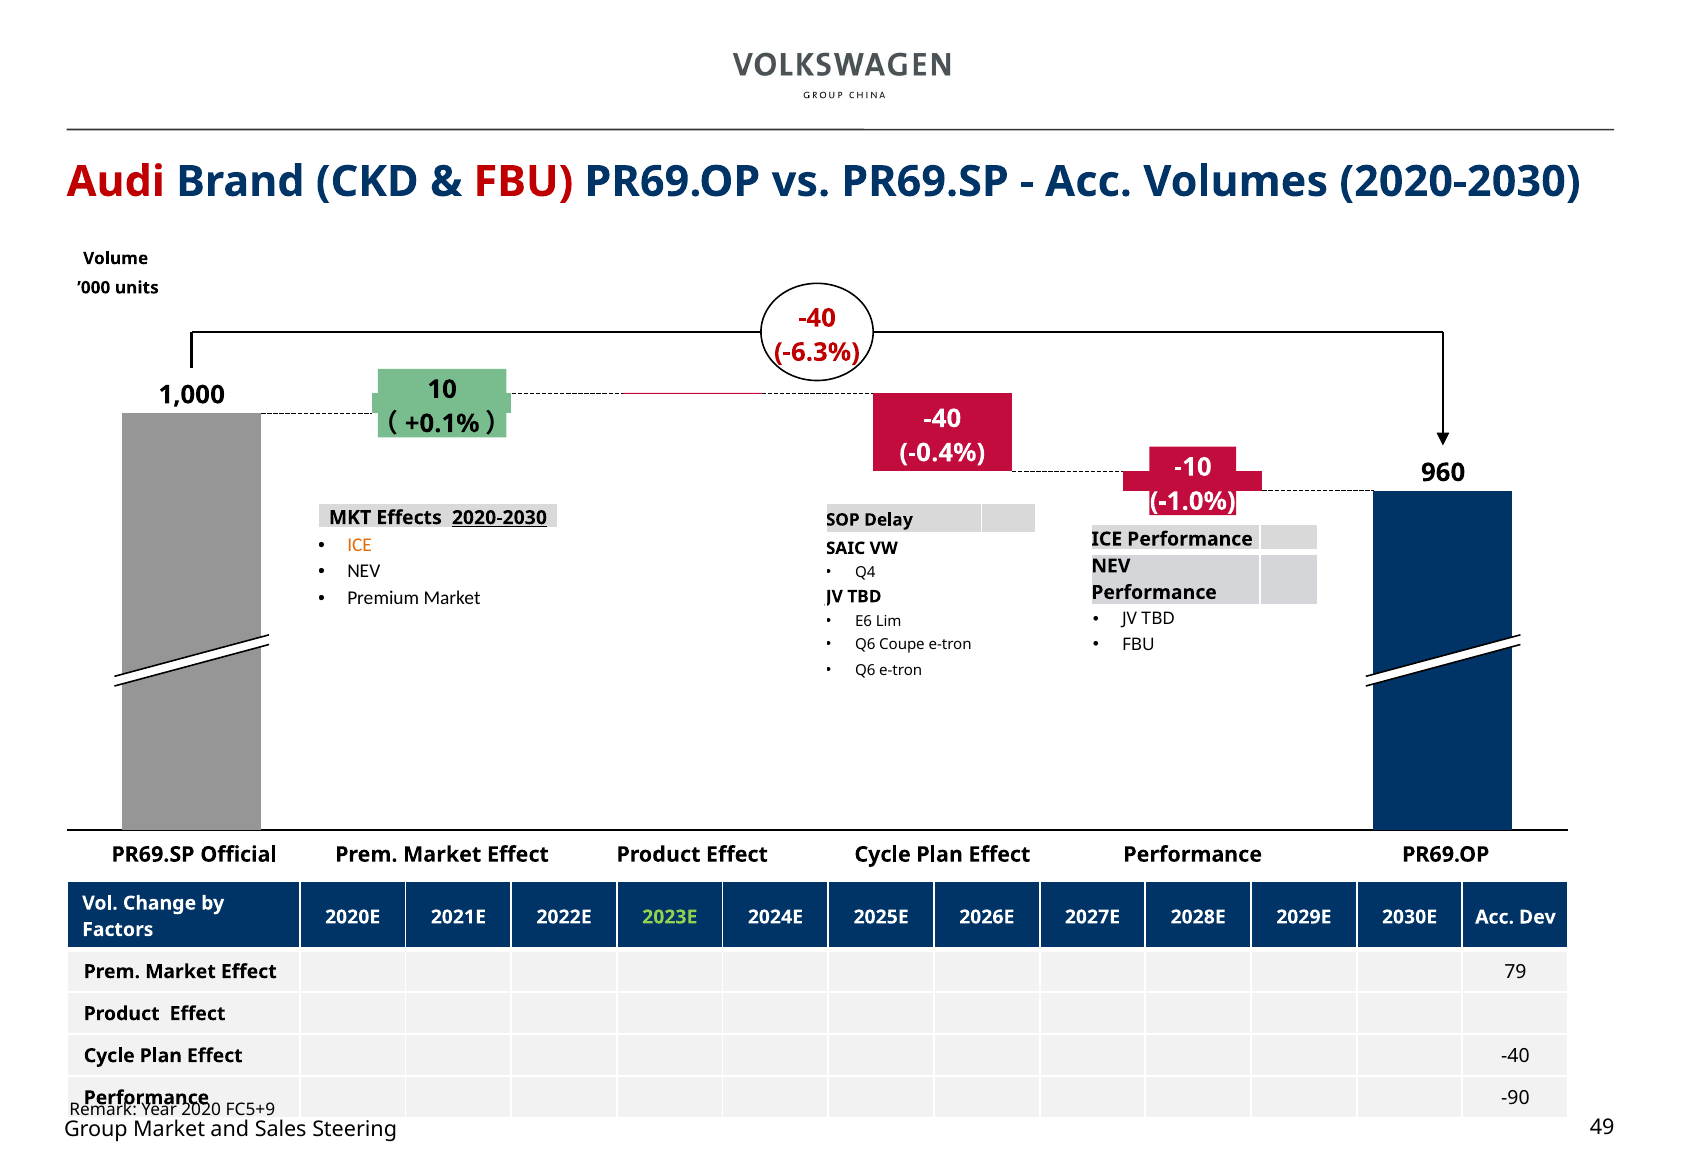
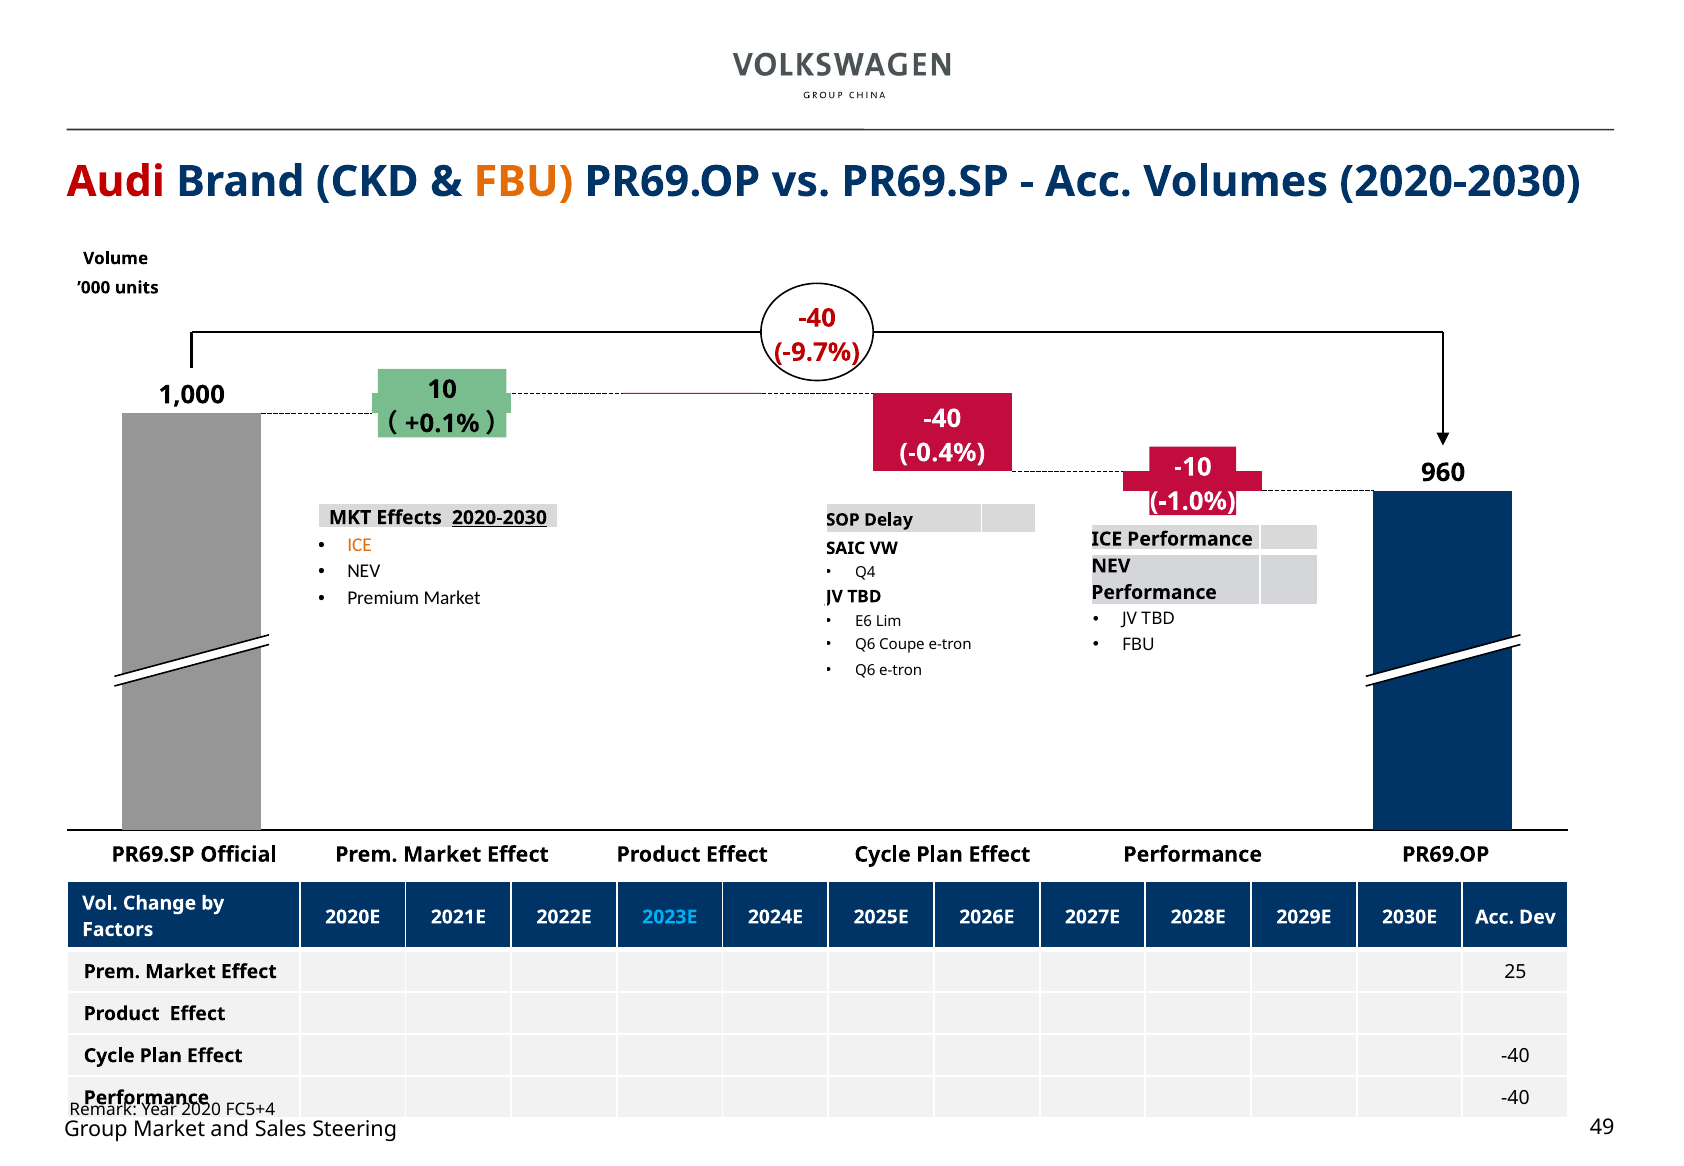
FBU colour: red -> orange (523, 182)
-6.3%: -6.3% -> -9.7% (817, 352)
2023E colour: light green -> light blue (670, 917)
79: 79 -> 25 (1515, 972)
-90: -90 -> -40 (1515, 1098)
FC5+9: FC5+9 -> FC5+4 (250, 1110)
